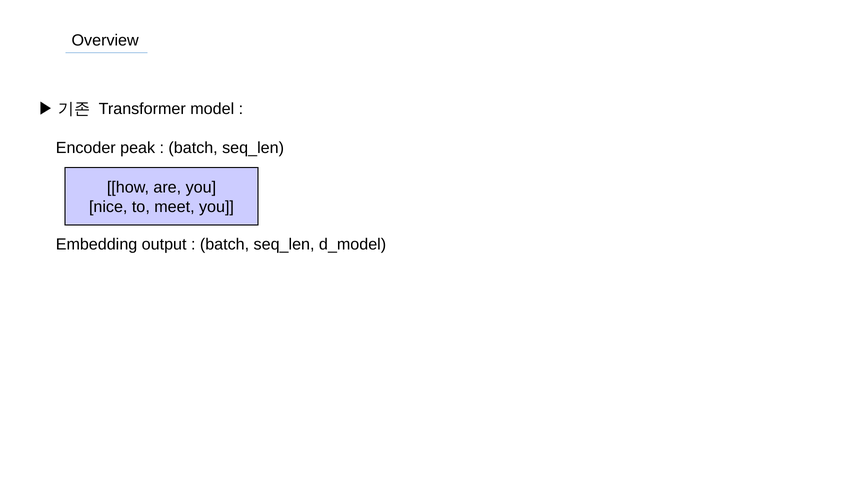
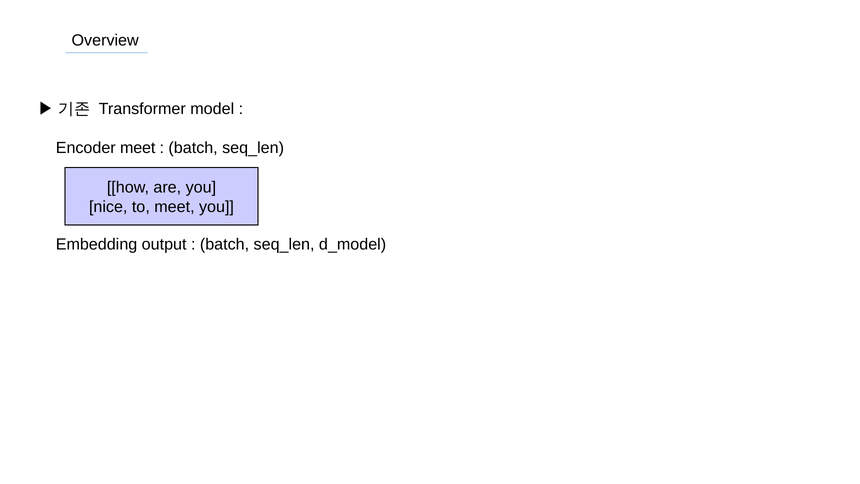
Encoder peak: peak -> meet (138, 148)
